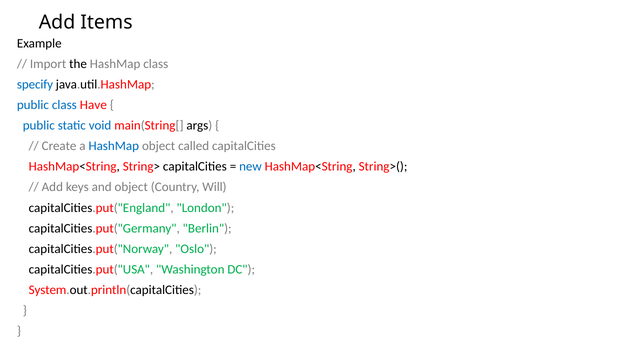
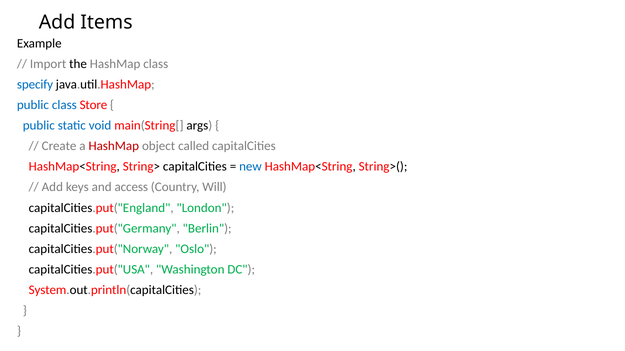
Have: Have -> Store (93, 105)
HashMap colour: blue -> red (114, 146)
and object: object -> access (131, 187)
